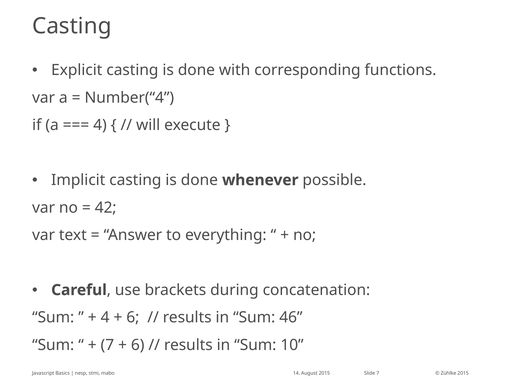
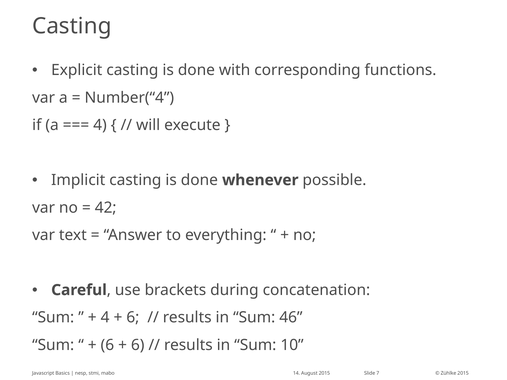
7: 7 -> 6 (107, 345)
